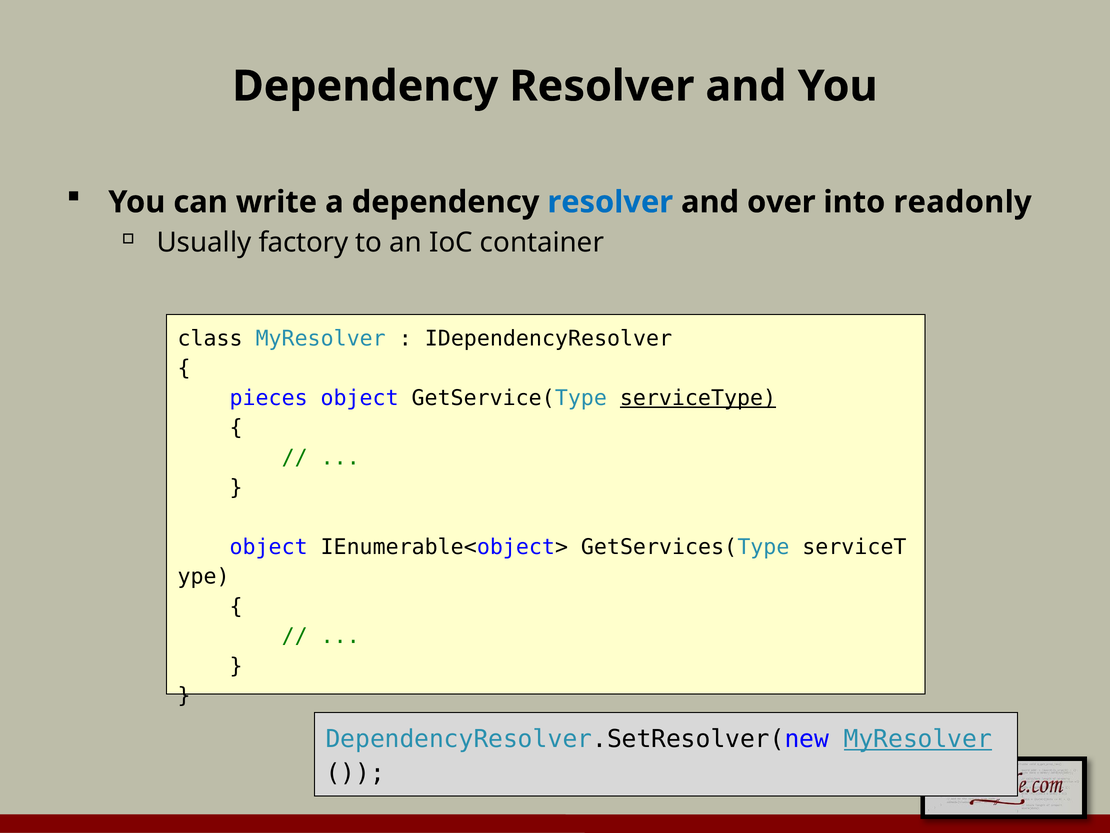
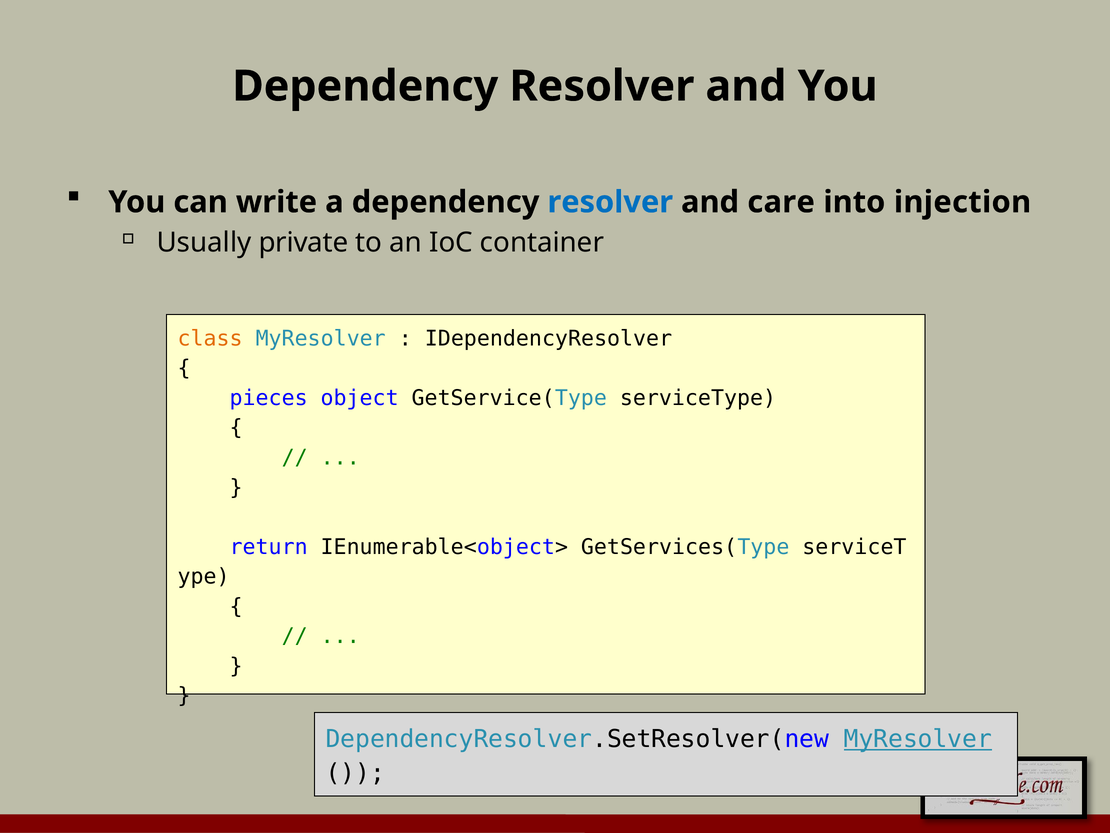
over: over -> care (781, 202)
readonly: readonly -> injection (963, 202)
factory: factory -> private (303, 242)
class colour: black -> orange (210, 338)
serviceType underline: present -> none (698, 398)
object: object -> return (269, 547)
